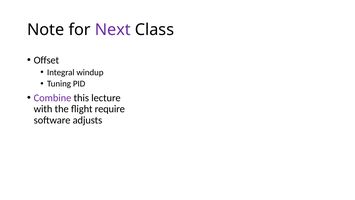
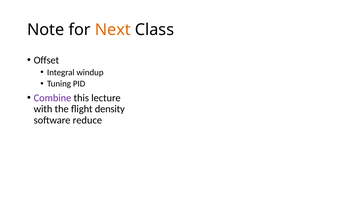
Next colour: purple -> orange (113, 30)
require: require -> density (110, 109)
adjusts: adjusts -> reduce (87, 120)
